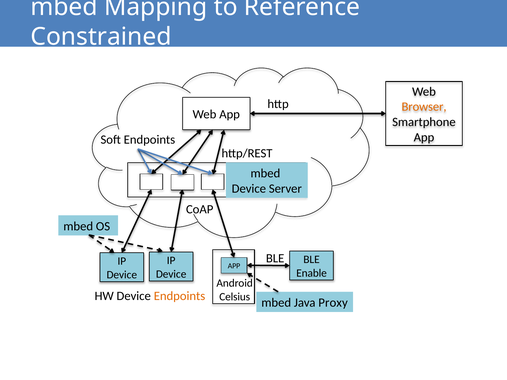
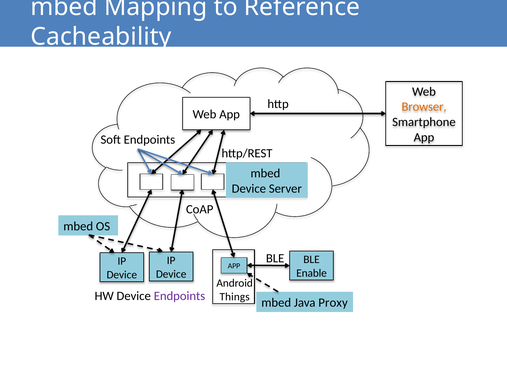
Constrained: Constrained -> Cacheability (101, 37)
Endpoints colour: orange -> purple (180, 296)
Celsius: Celsius -> Things (235, 297)
